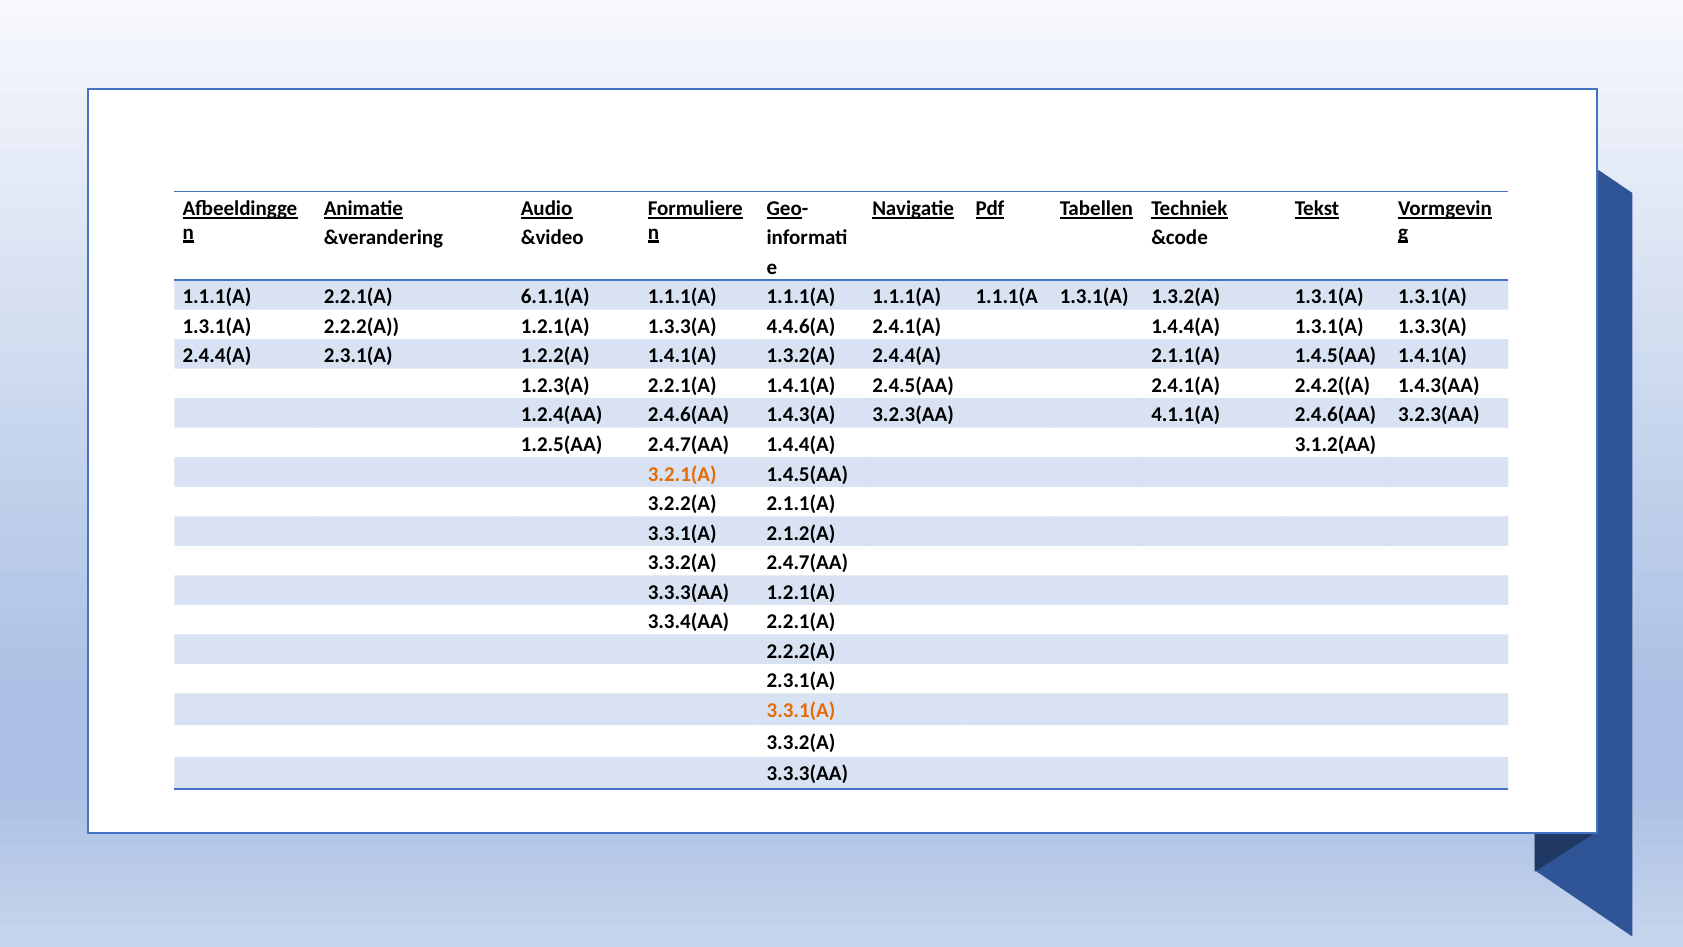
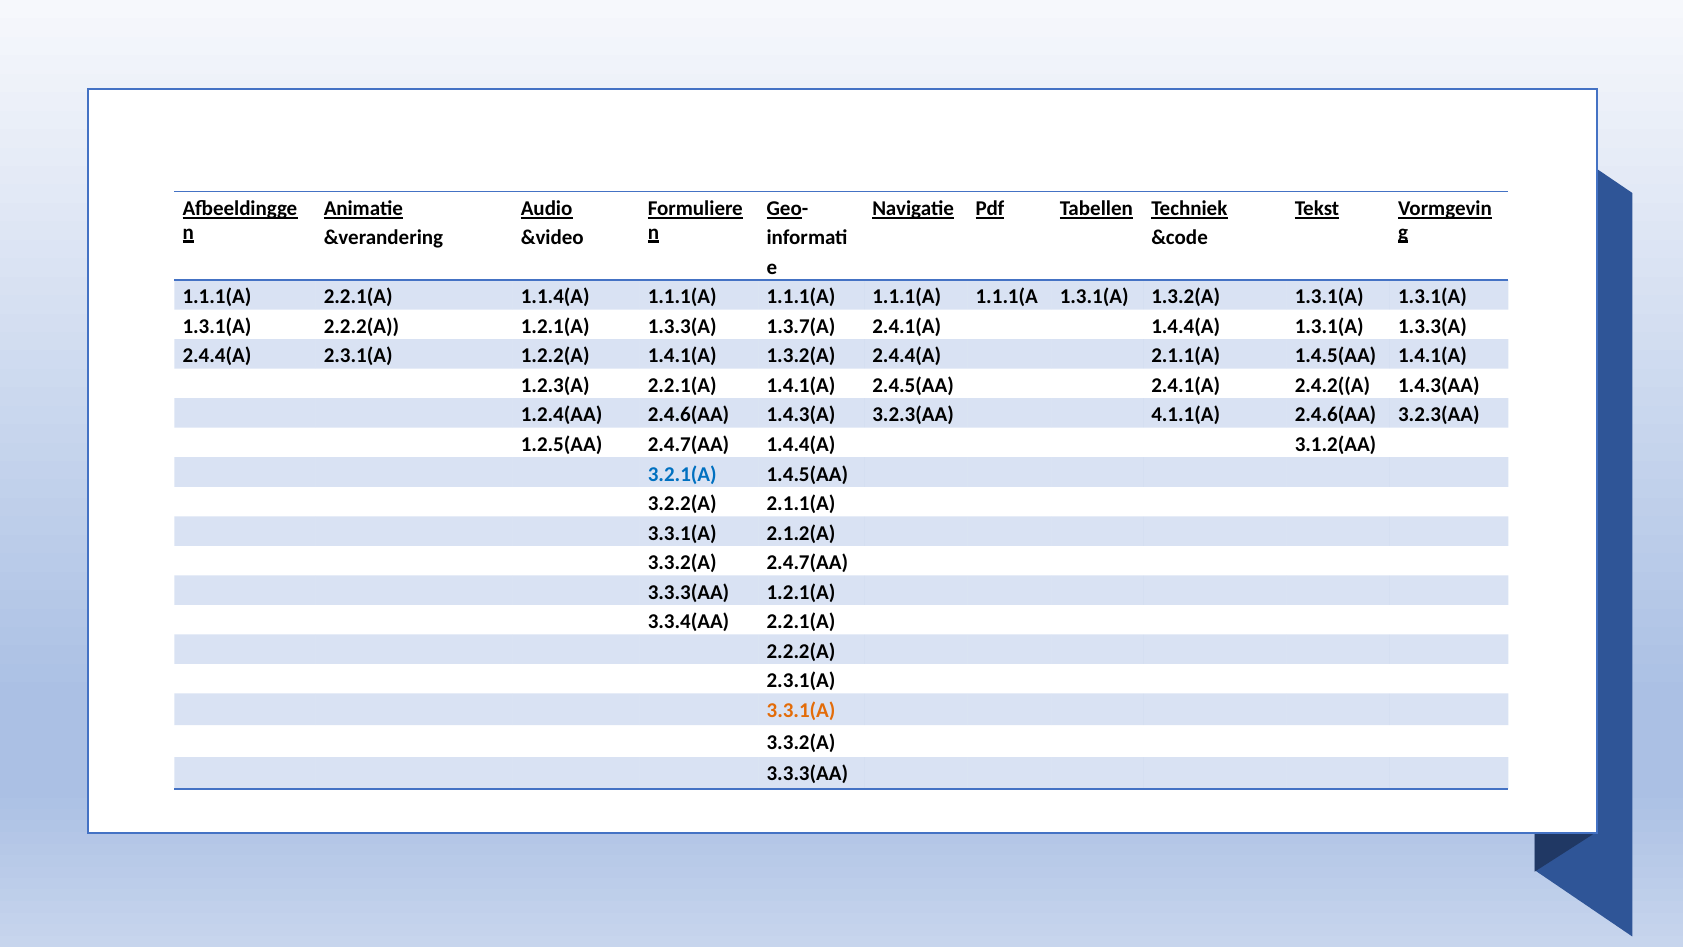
6.1.1(A: 6.1.1(A -> 1.1.4(A (555, 297)
4.4.6(A: 4.4.6(A -> 1.3.7(A (801, 326)
3.2.1(A colour: orange -> blue (682, 474)
